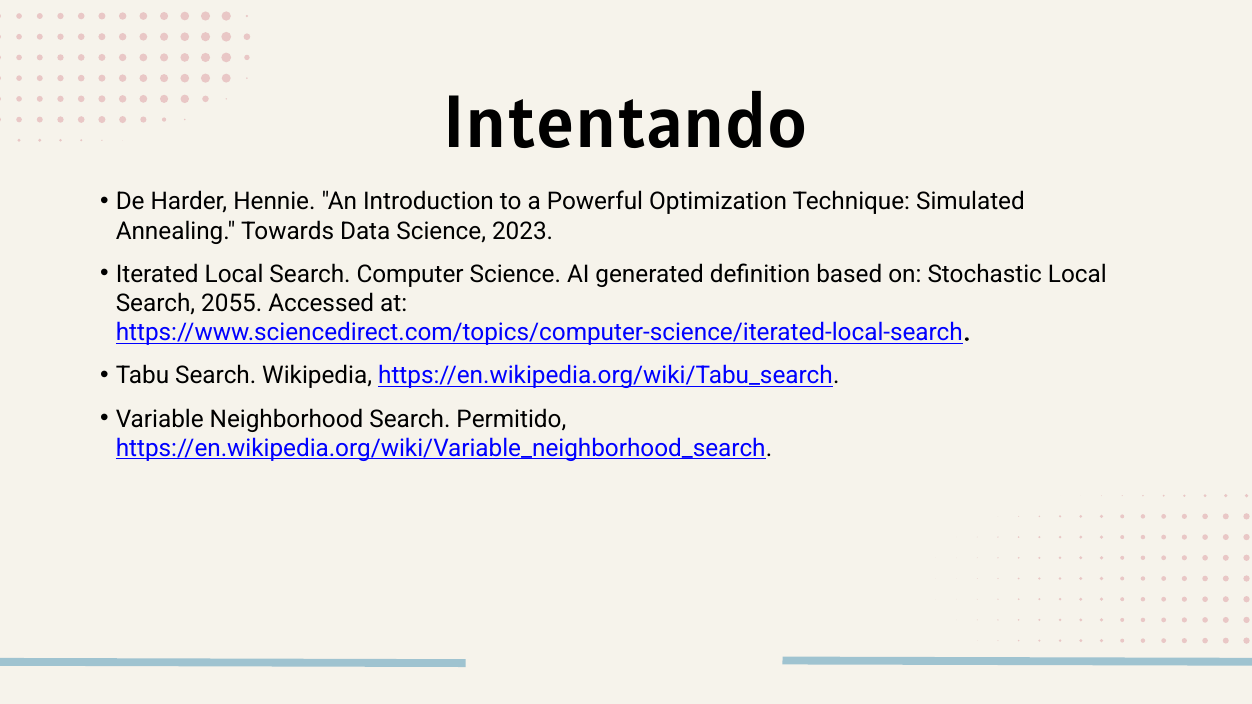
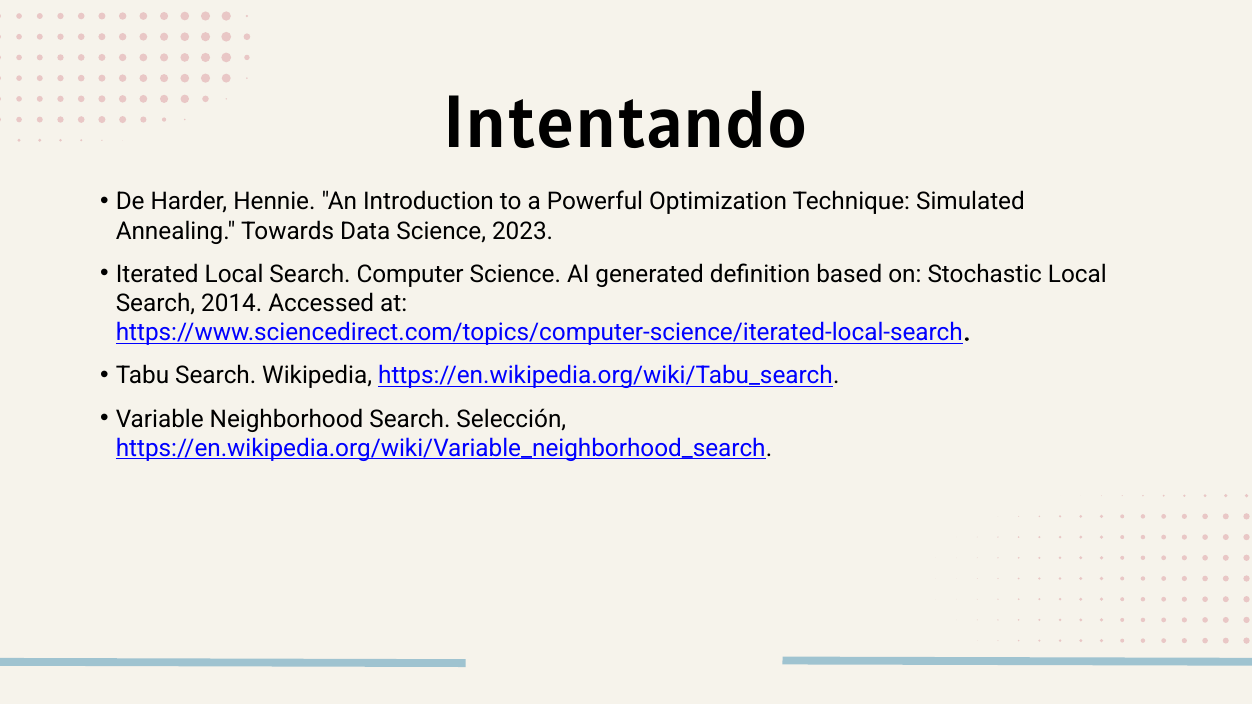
2055: 2055 -> 2014 (232, 304)
Permitido: Permitido -> Selección (511, 419)
